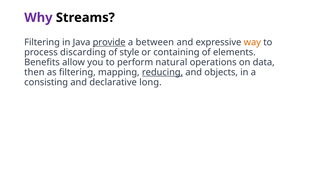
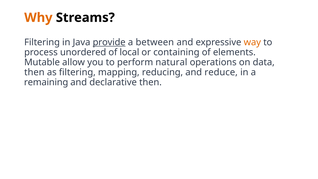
Why colour: purple -> orange (38, 18)
discarding: discarding -> unordered (83, 52)
style: style -> local (129, 52)
Benefits: Benefits -> Mutable (42, 62)
reducing underline: present -> none (162, 72)
objects: objects -> reduce (221, 72)
consisting: consisting -> remaining (46, 82)
declarative long: long -> then (150, 82)
